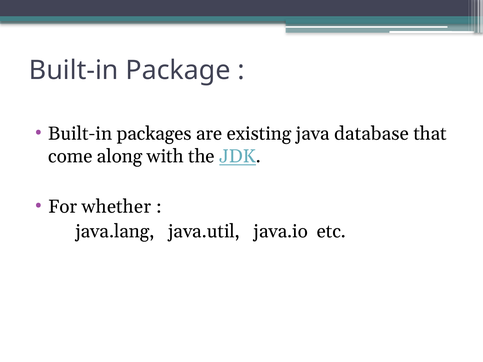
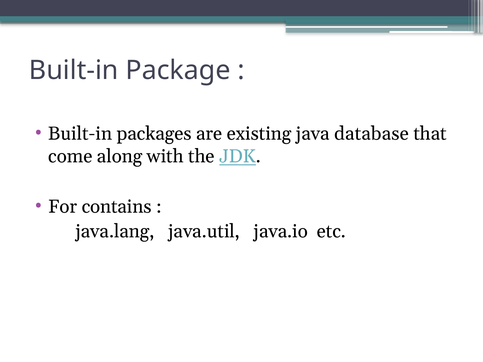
whether: whether -> contains (117, 207)
